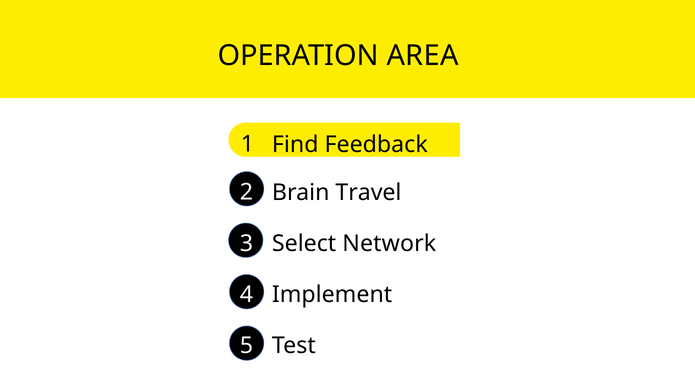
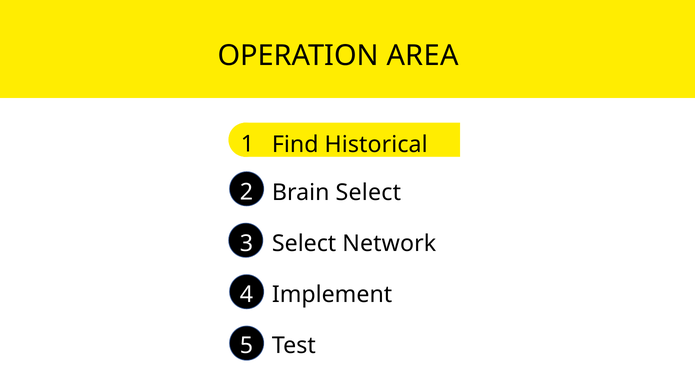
Feedback: Feedback -> Historical (376, 145)
Brain Travel: Travel -> Select (368, 192)
